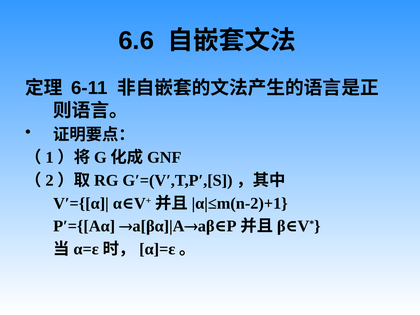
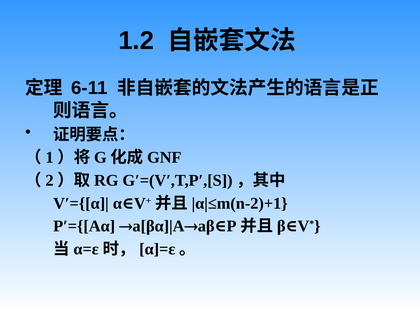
6.6: 6.6 -> 1.2 (136, 41)
